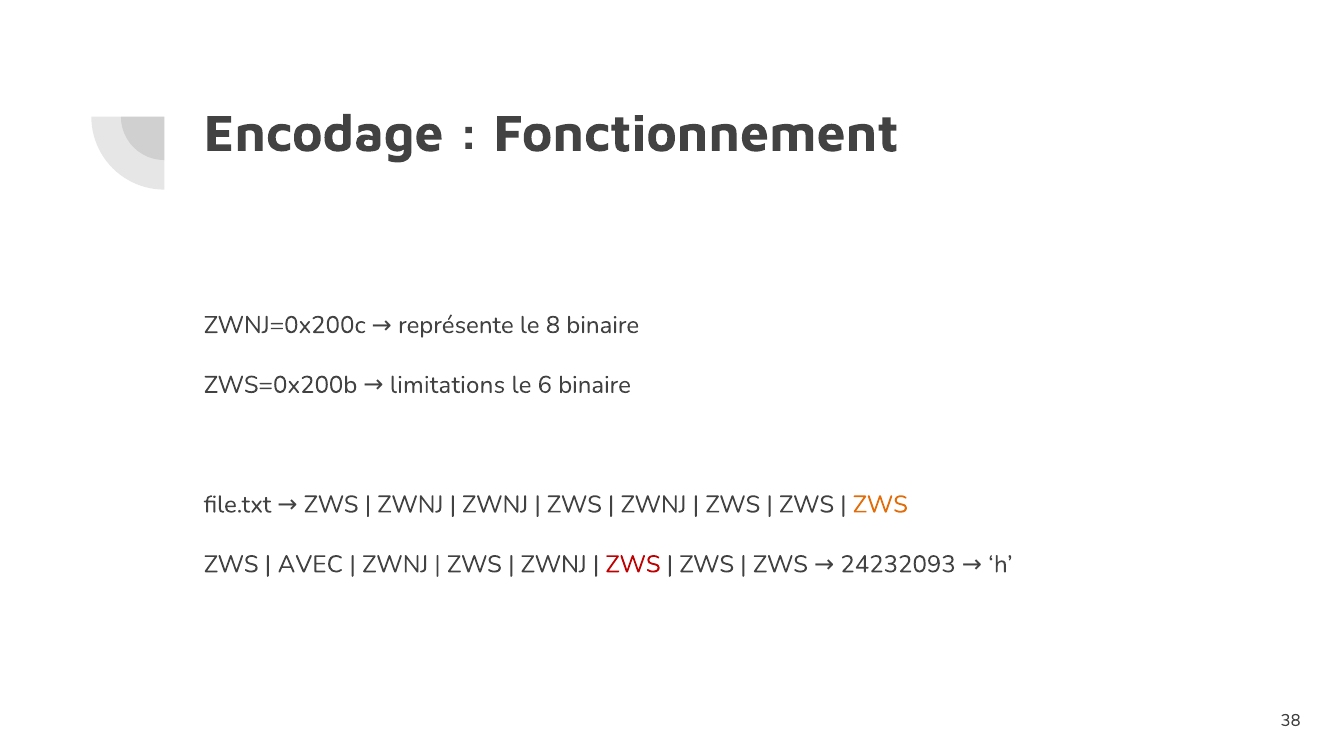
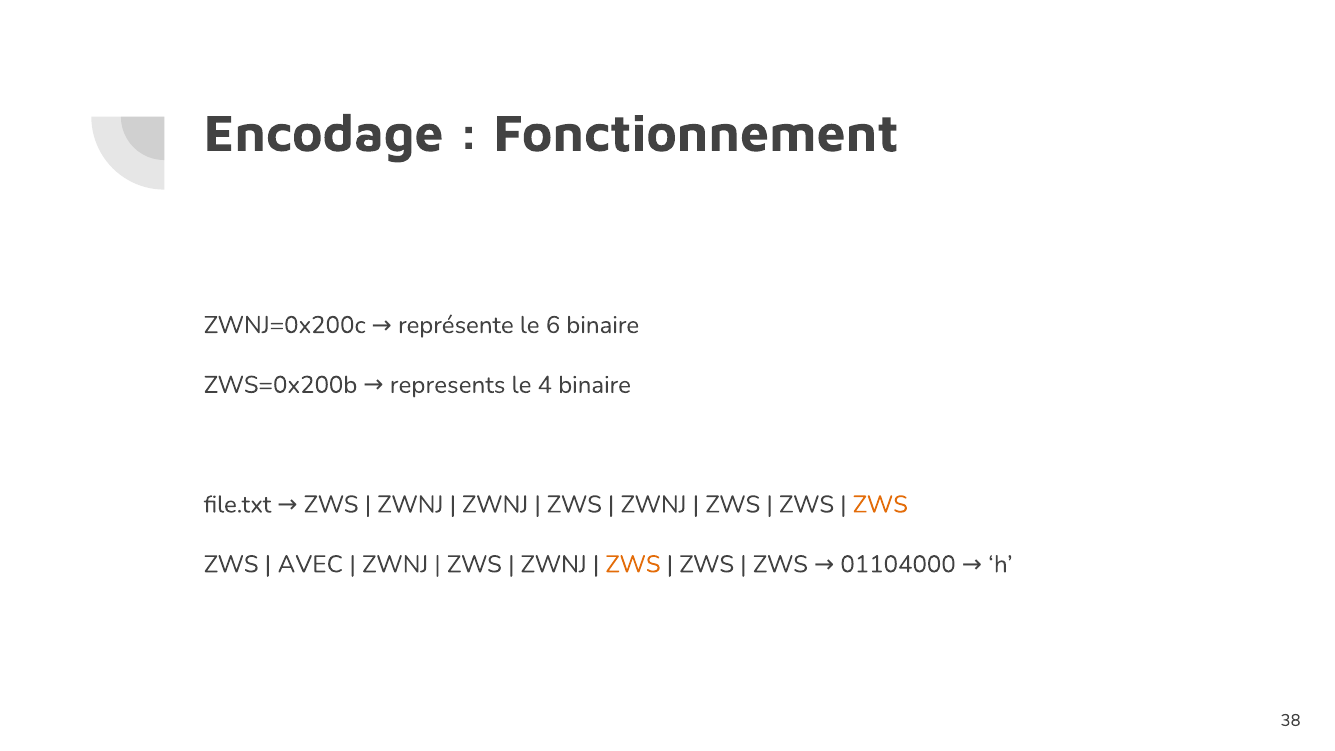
8: 8 -> 6 (553, 325)
limitations: limitations -> represents (448, 385)
6: 6 -> 4 (545, 385)
ZWS colour: red -> orange (633, 564)
24232093: 24232093 -> 01104000 (898, 564)
